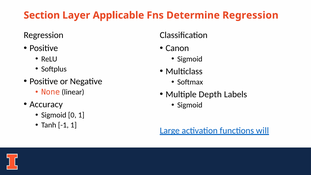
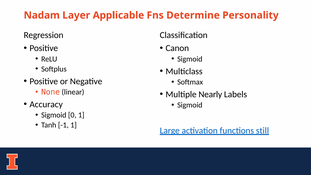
Section: Section -> Nadam (42, 15)
Determine Regression: Regression -> Personality (250, 15)
Depth: Depth -> Nearly (210, 94)
will: will -> still (262, 131)
